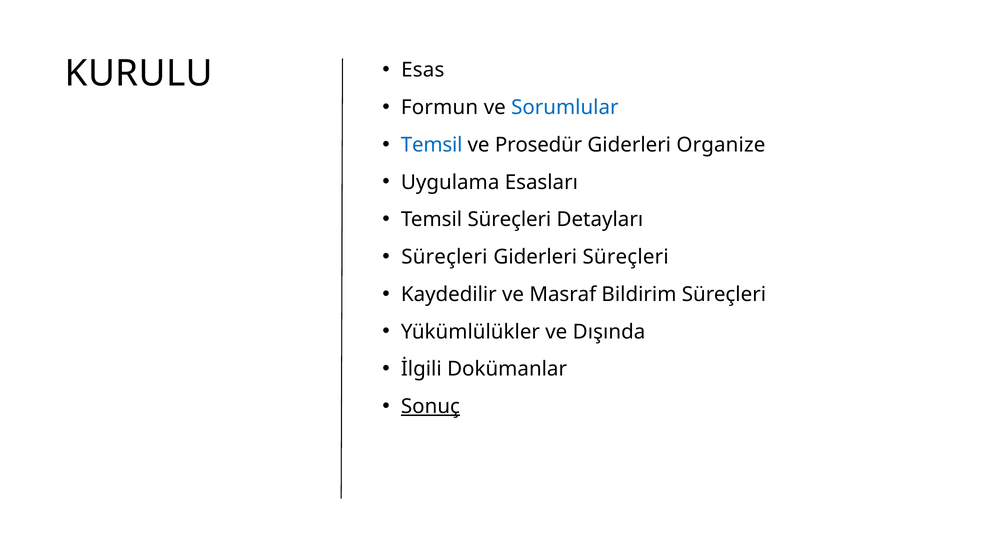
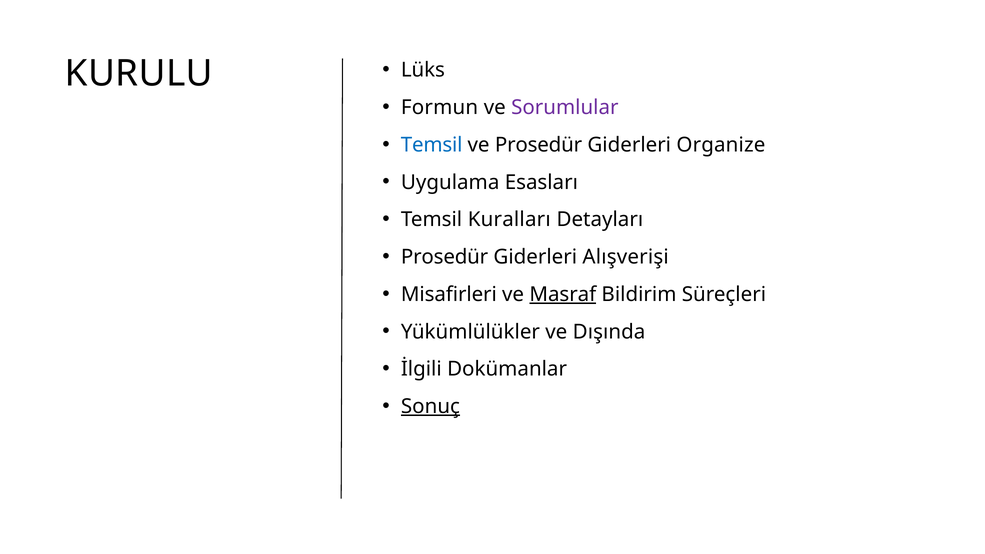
Esas: Esas -> Lüks (423, 70)
Sorumlular colour: blue -> purple (565, 108)
Temsil Süreçleri: Süreçleri -> Kuralları (509, 220)
Süreçleri: Süreçleri -> Prosedür (445, 257)
Giderleri Süreçleri: Süreçleri -> Alışverişi (626, 257)
Kaydedilir: Kaydedilir -> Misafirleri (449, 294)
Masraf underline: none -> present (563, 294)
